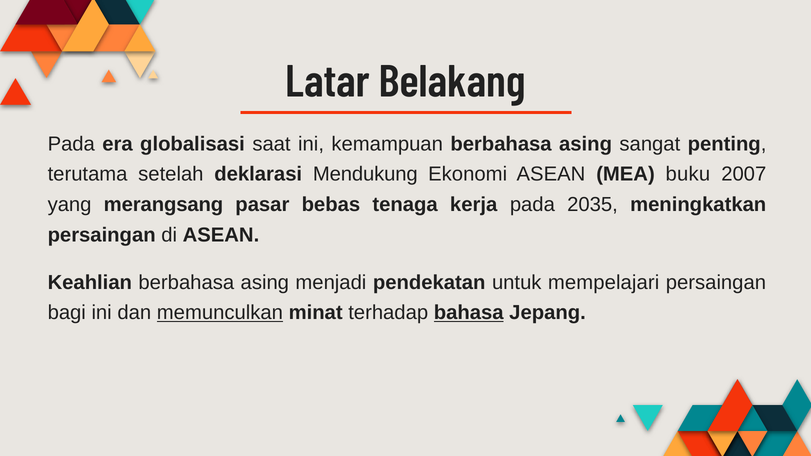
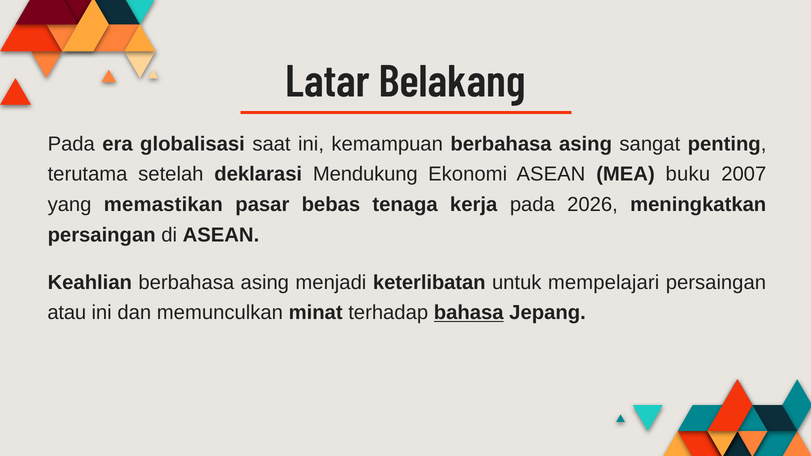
merangsang: merangsang -> memastikan (163, 205)
2035: 2035 -> 2026 (592, 205)
pendekatan: pendekatan -> keterlibatan (429, 282)
bagi: bagi -> atau (67, 313)
memunculkan underline: present -> none (220, 313)
